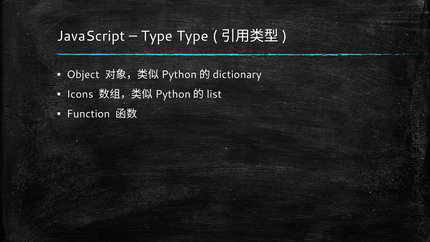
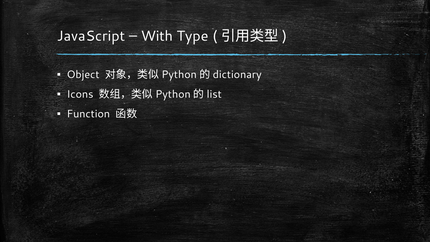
Type: Type -> With (157, 36)
